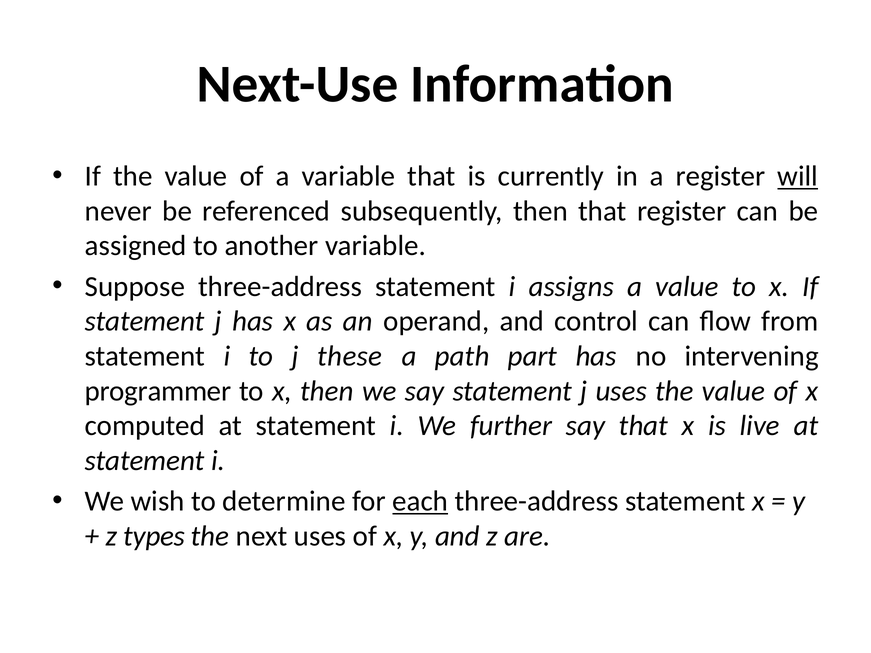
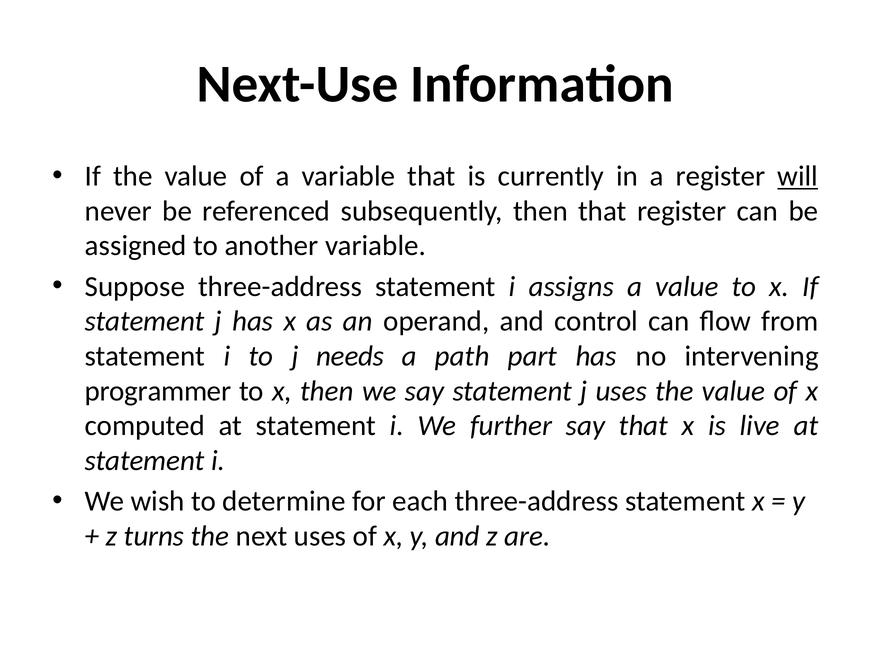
these: these -> needs (350, 356)
each underline: present -> none (420, 501)
types: types -> turns (154, 536)
